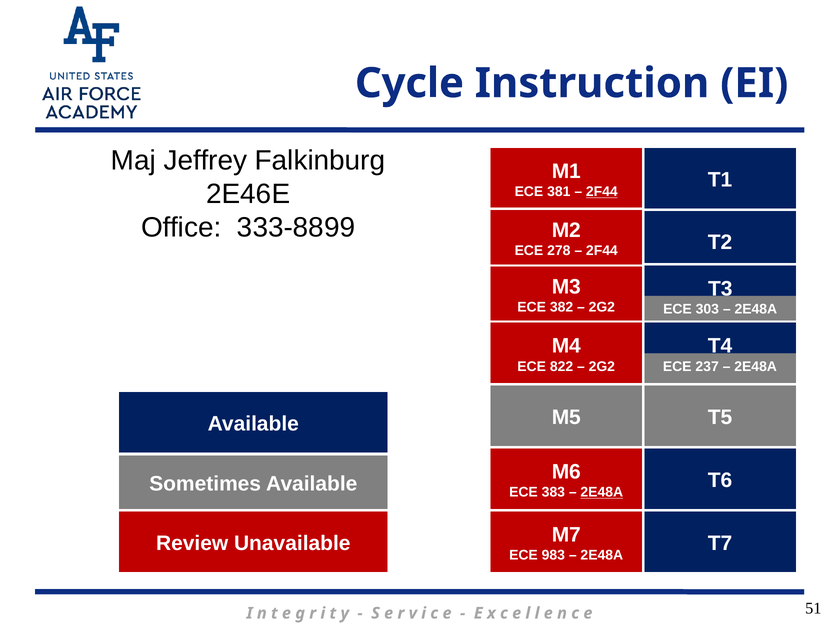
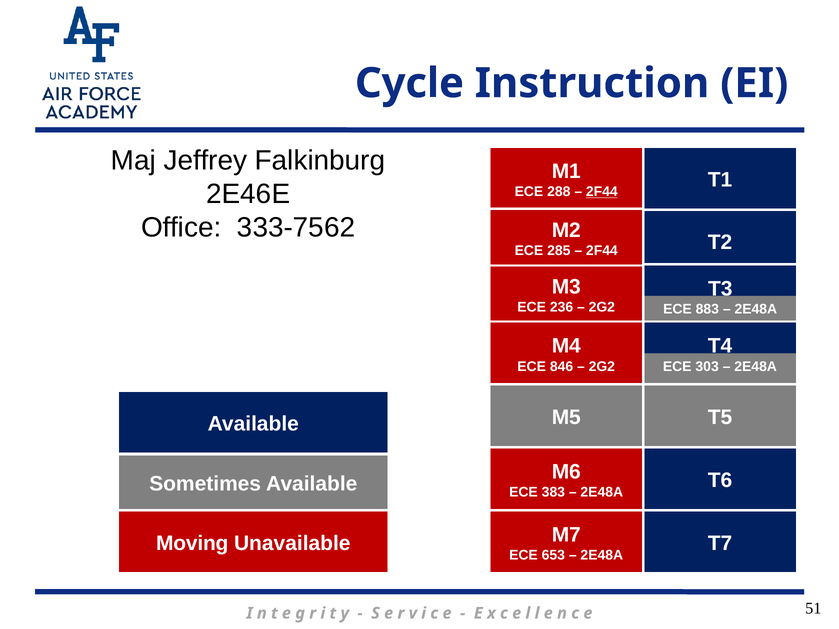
381: 381 -> 288 (559, 192)
333-8899: 333-8899 -> 333-7562 (296, 228)
278: 278 -> 285 (559, 251)
382: 382 -> 236 (562, 307)
303: 303 -> 883 (707, 309)
822: 822 -> 846 (562, 367)
237: 237 -> 303 (707, 367)
2E48A underline: present -> none (602, 492)
Review: Review -> Moving (192, 543)
983: 983 -> 653 (553, 555)
